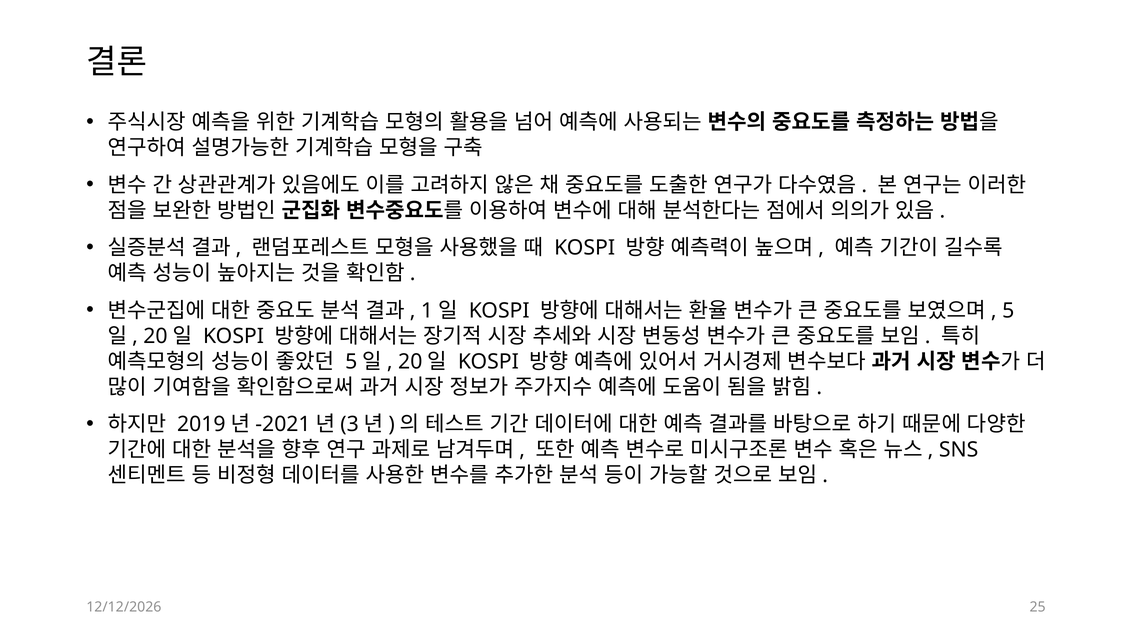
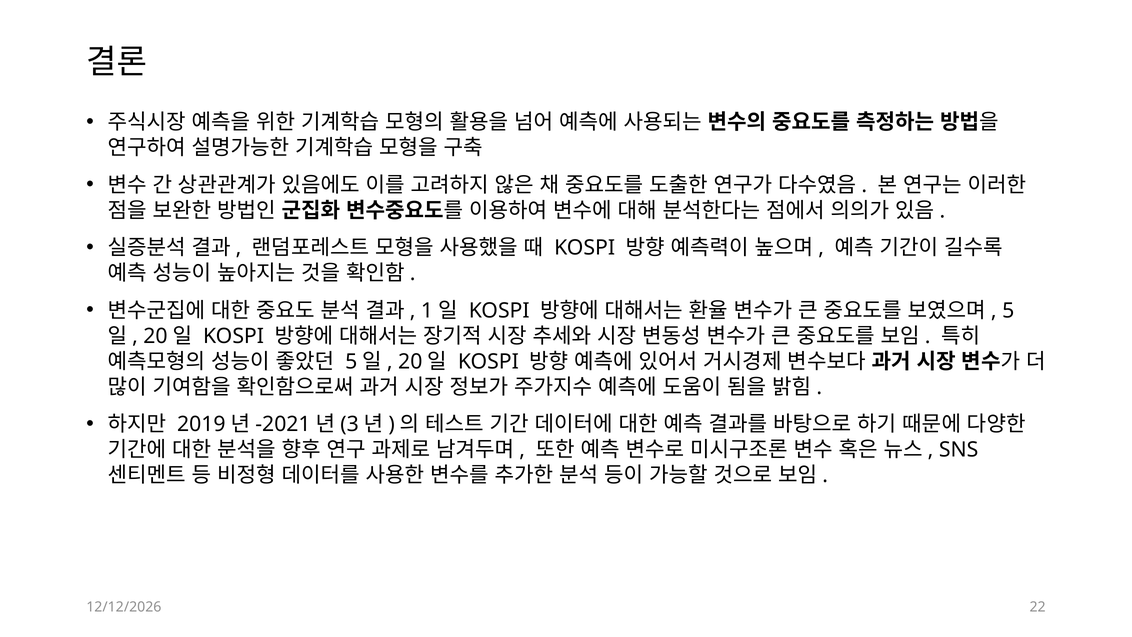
25: 25 -> 22 (1038, 607)
